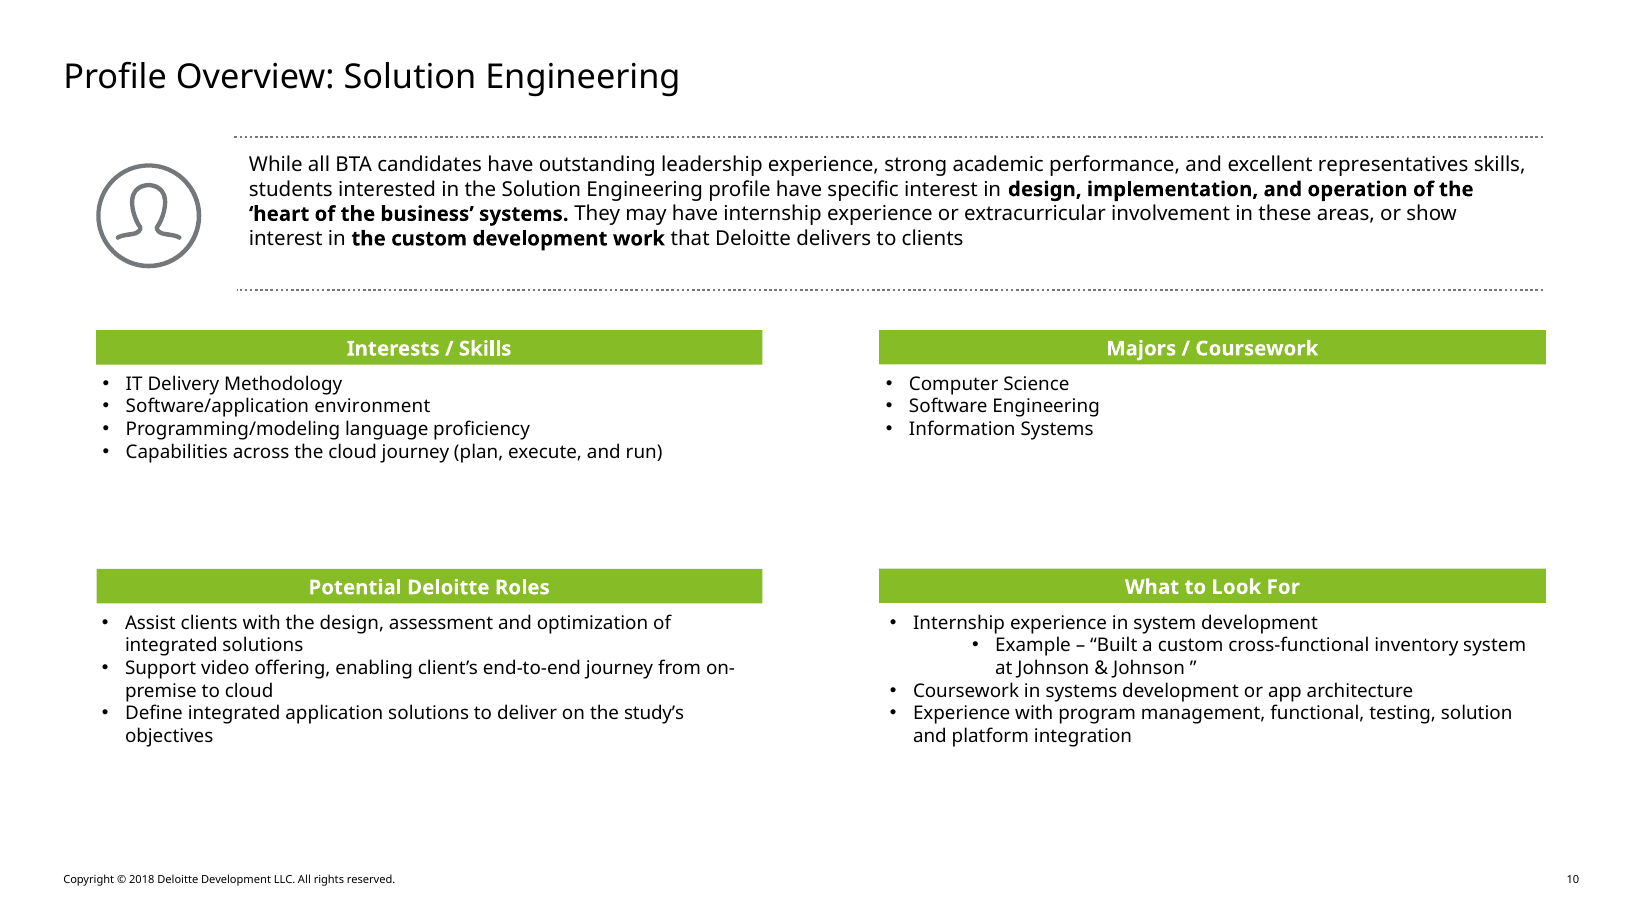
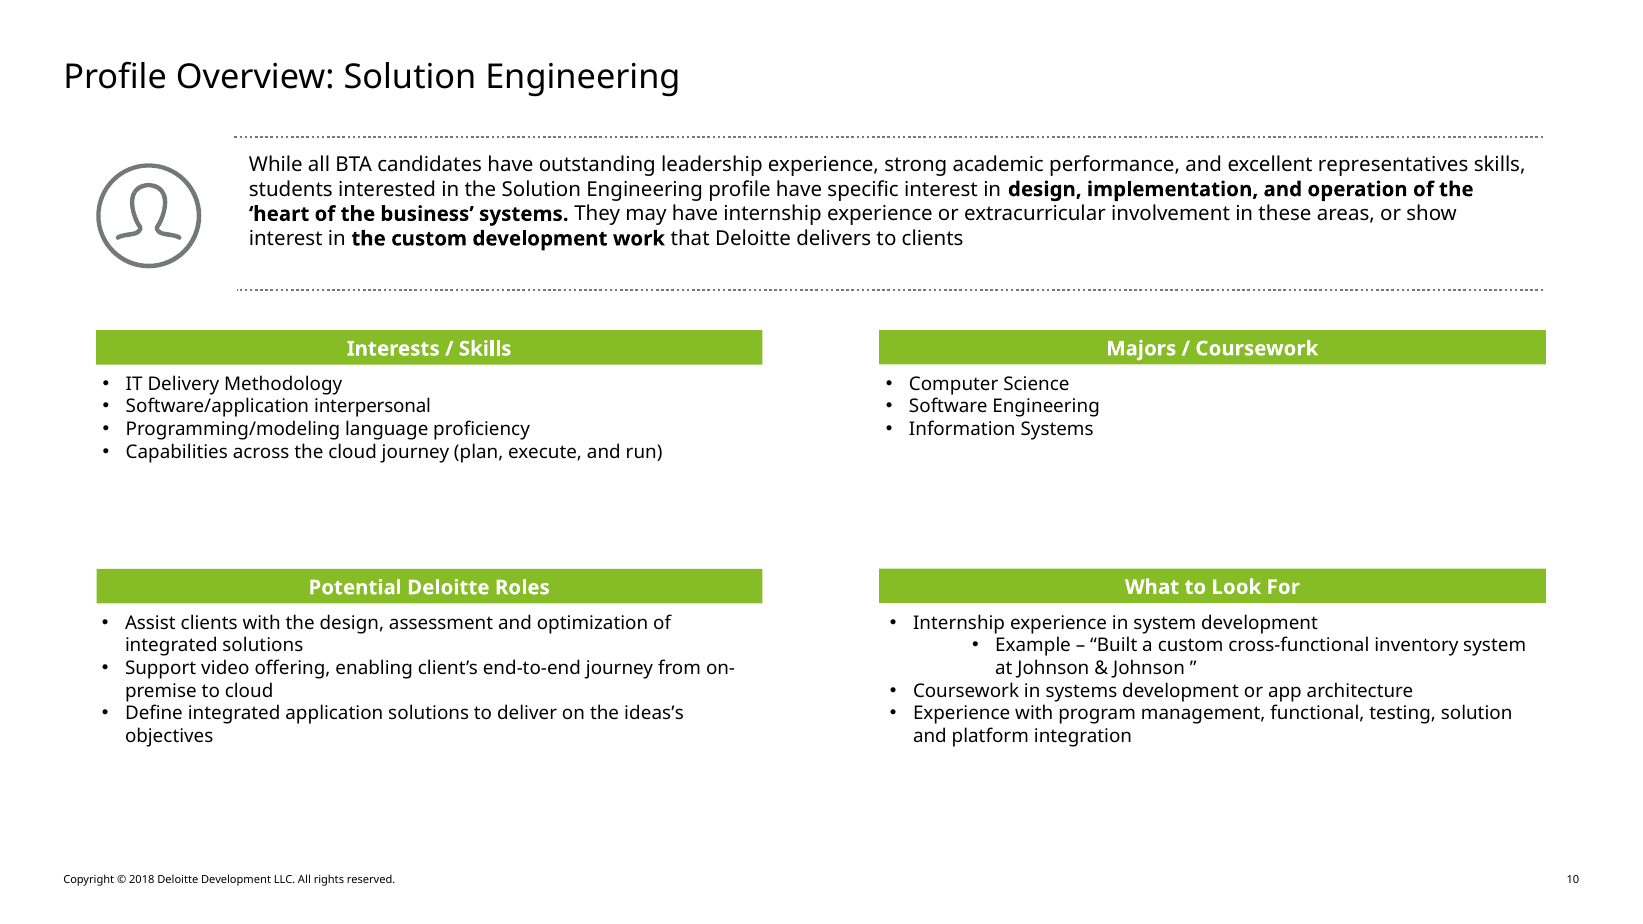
environment: environment -> interpersonal (373, 407)
study’s: study’s -> ideas’s (654, 714)
